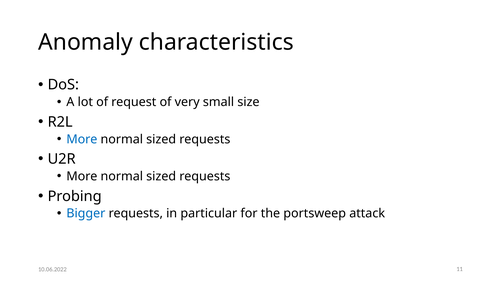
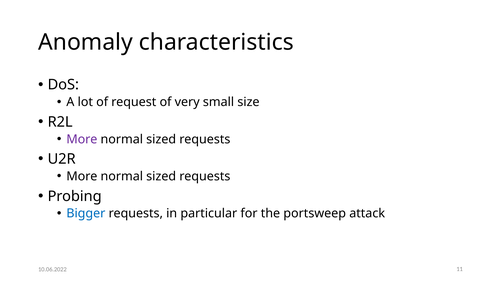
More colour: blue -> purple (82, 139)
